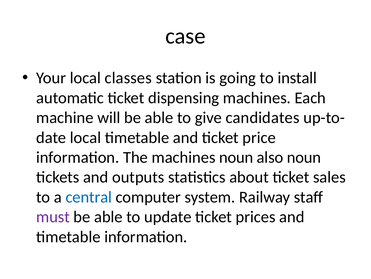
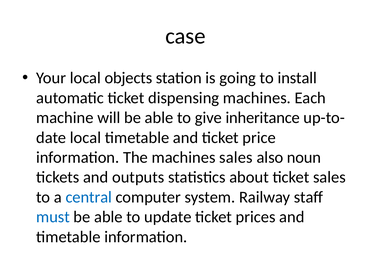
classes: classes -> objects (128, 78)
candidates: candidates -> inheritance (263, 117)
machines noun: noun -> sales (236, 157)
must colour: purple -> blue (53, 216)
